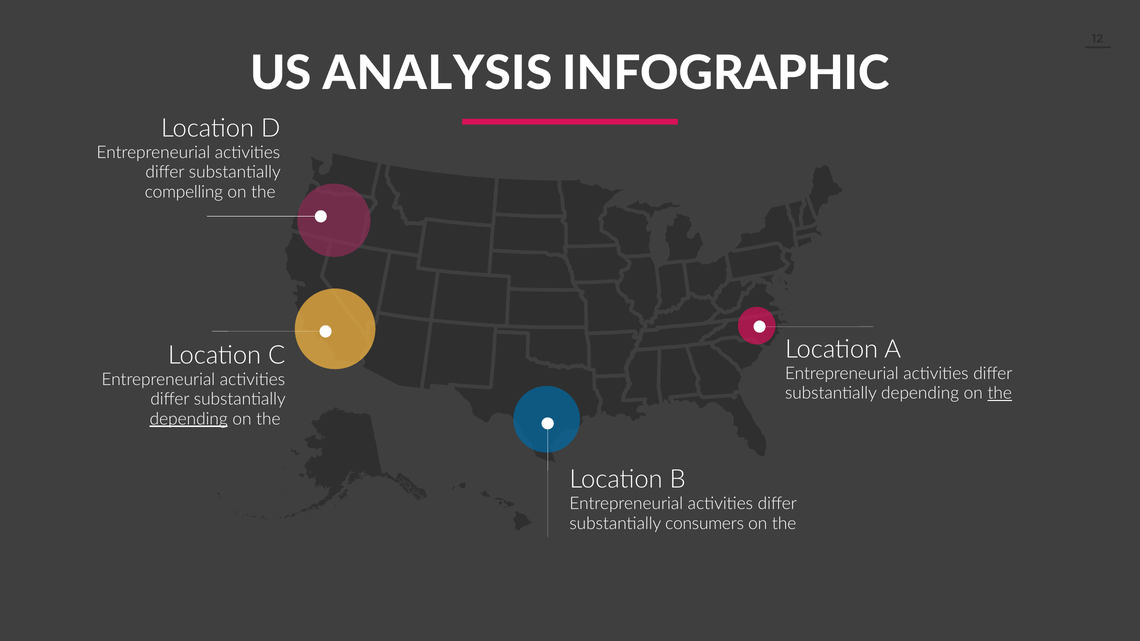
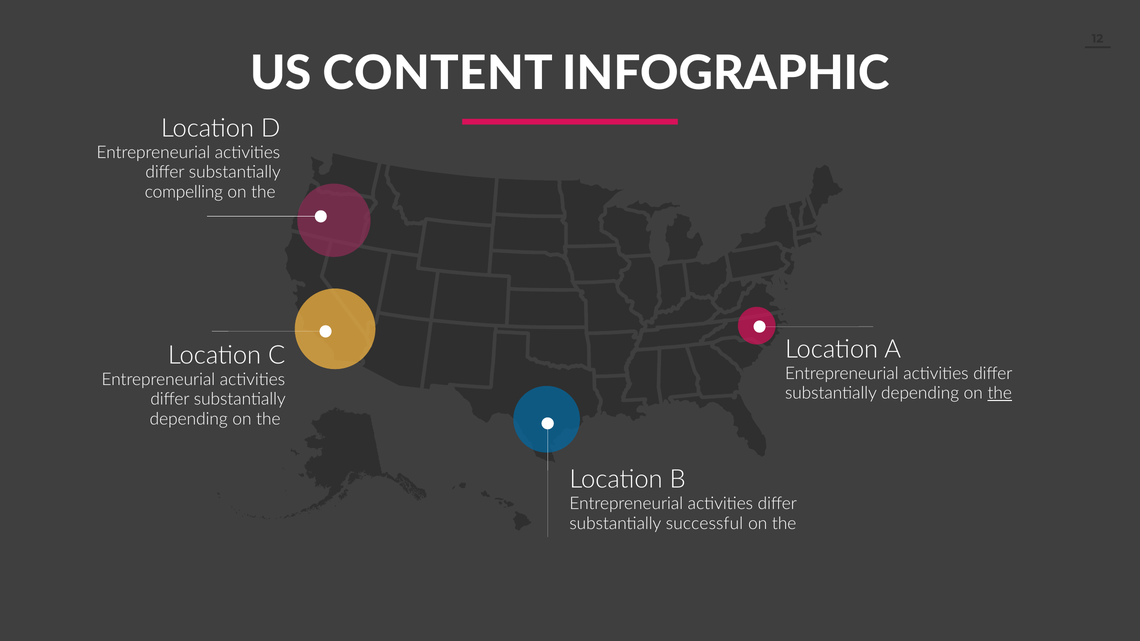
ANALYSIS: ANALYSIS -> CONTENT (438, 74)
depending underline: present -> none (189, 419)
consumers: consumers -> successful (704, 524)
